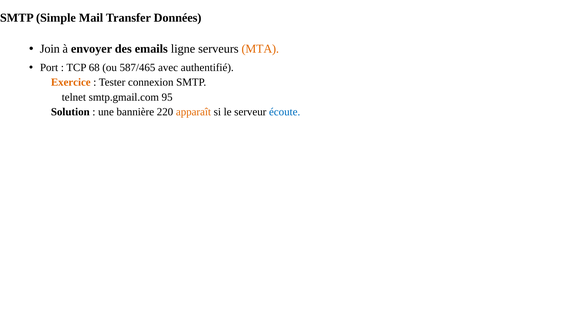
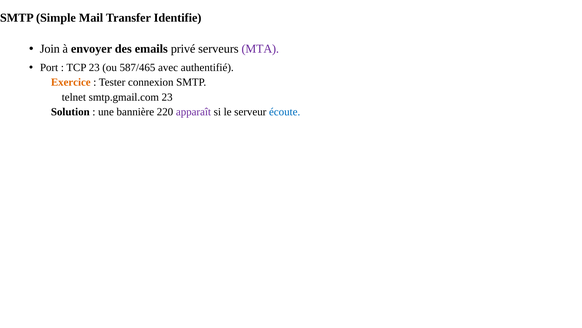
Données: Données -> Identifie (178, 18)
ligne: ligne -> privé (183, 49)
MTA colour: orange -> purple (260, 49)
TCP 68: 68 -> 23 (94, 67)
smtp.gmail.com 95: 95 -> 23 (167, 97)
apparaît colour: orange -> purple (193, 112)
